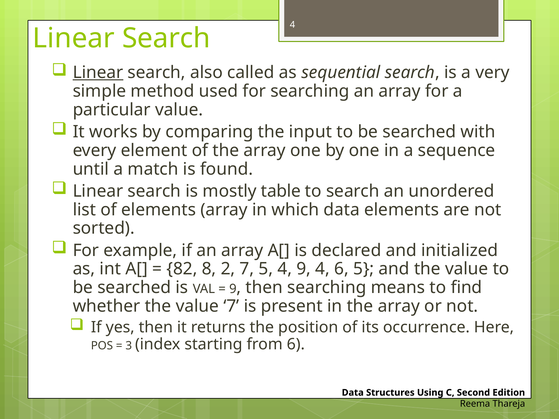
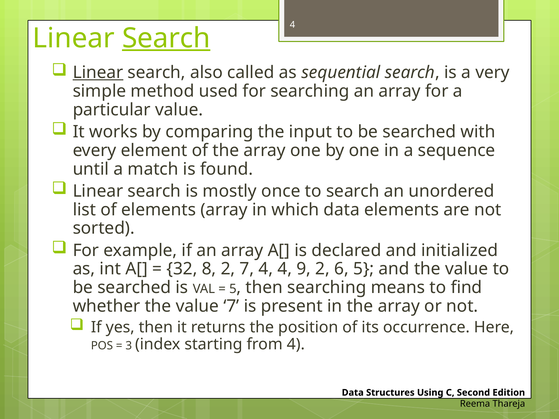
Search underline: none -> present (166, 38)
table: table -> once (281, 191)
82: 82 -> 32 (182, 269)
7 5: 5 -> 4 (266, 269)
9 4: 4 -> 2 (323, 269)
9: 9 -> 5 (233, 289)
from 6: 6 -> 4 (296, 345)
